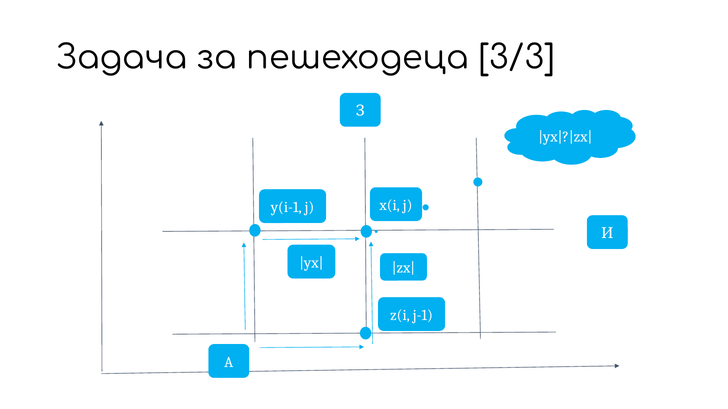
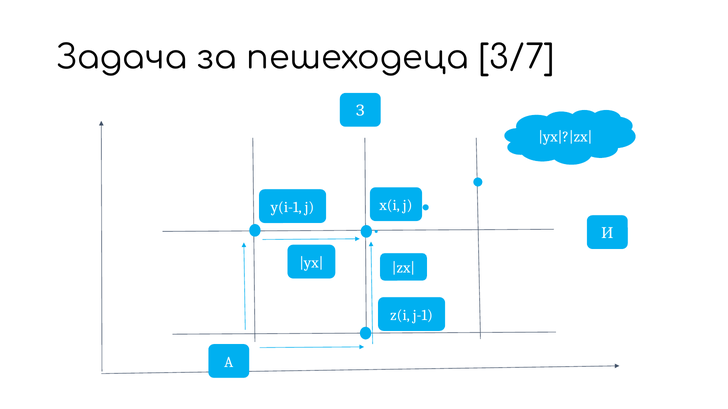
3/3: 3/3 -> 3/7 (517, 58)
